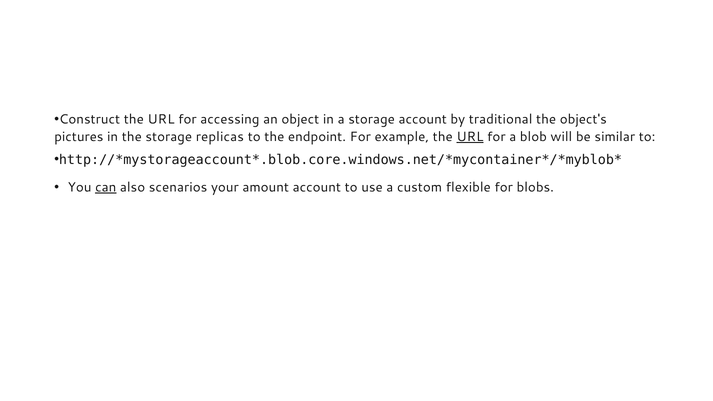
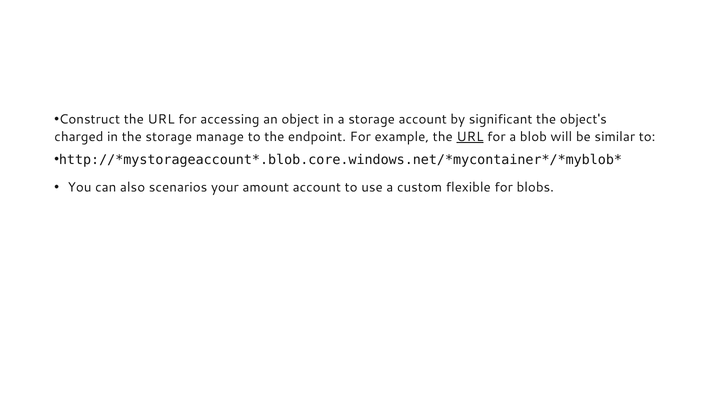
traditional: traditional -> significant (501, 120)
pictures: pictures -> charged (79, 137)
replicas: replicas -> manage (220, 137)
can underline: present -> none (106, 187)
